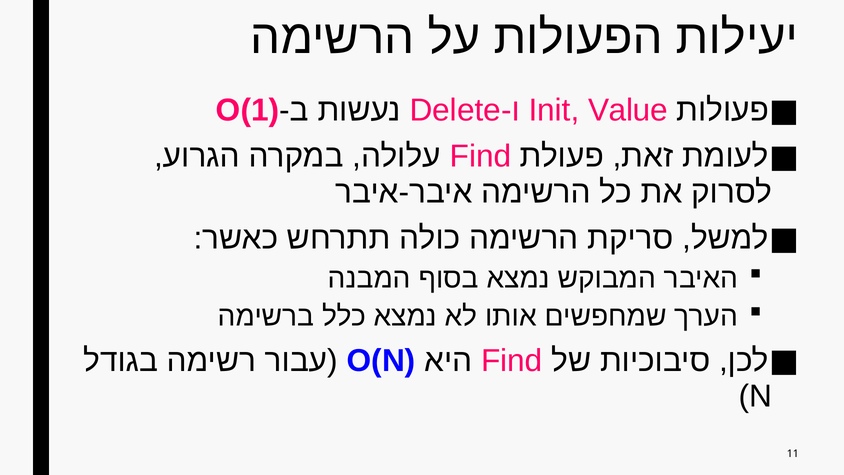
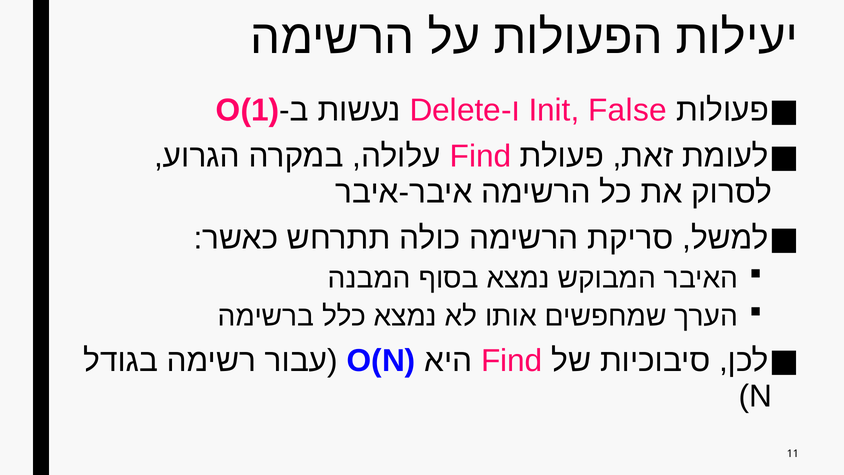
Value: Value -> False (628, 110)
